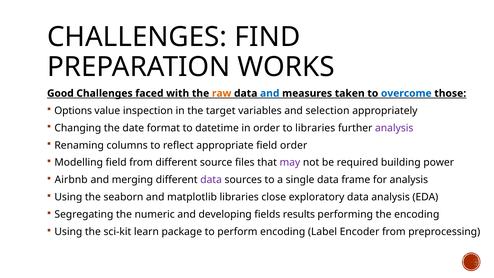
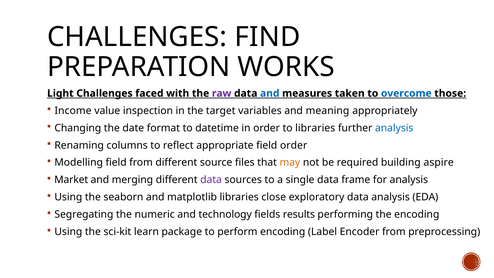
Good: Good -> Light (60, 93)
raw colour: orange -> purple (222, 93)
Options: Options -> Income (73, 111)
selection: selection -> meaning (328, 111)
analysis colour: purple -> blue (394, 128)
may colour: purple -> orange (290, 163)
power: power -> aspire (439, 163)
Airbnb: Airbnb -> Market (71, 180)
developing: developing -> technology (225, 214)
